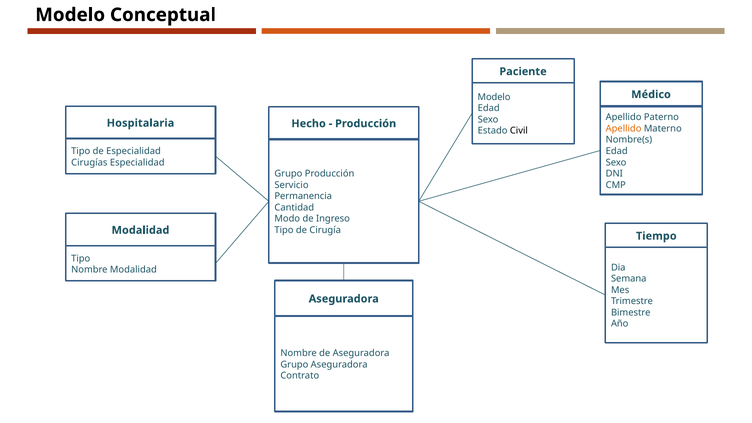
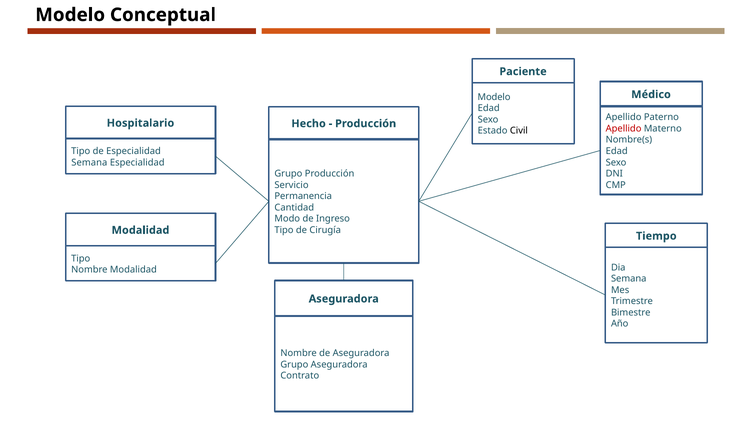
Hospitalaria: Hospitalaria -> Hospitalario (140, 123)
Apellido colour: orange -> red (624, 129)
Cirugías: Cirugías -> Semana (89, 162)
